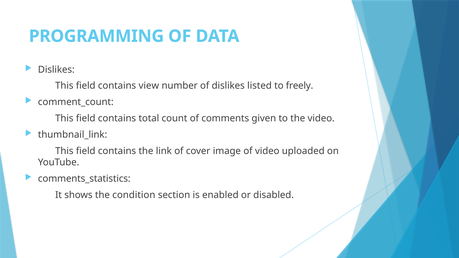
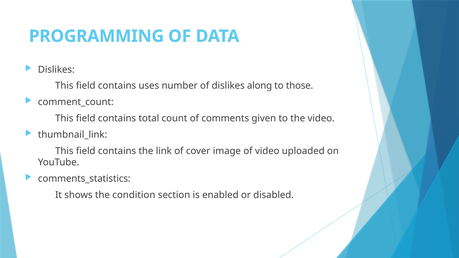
view: view -> uses (149, 86)
listed: listed -> along (260, 86)
freely: freely -> those (300, 86)
